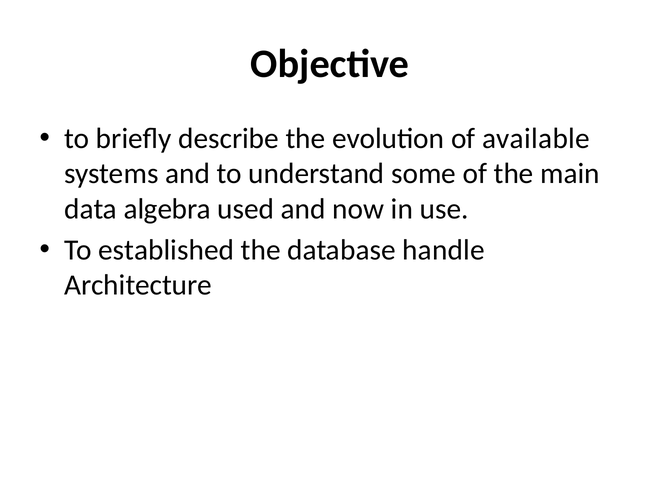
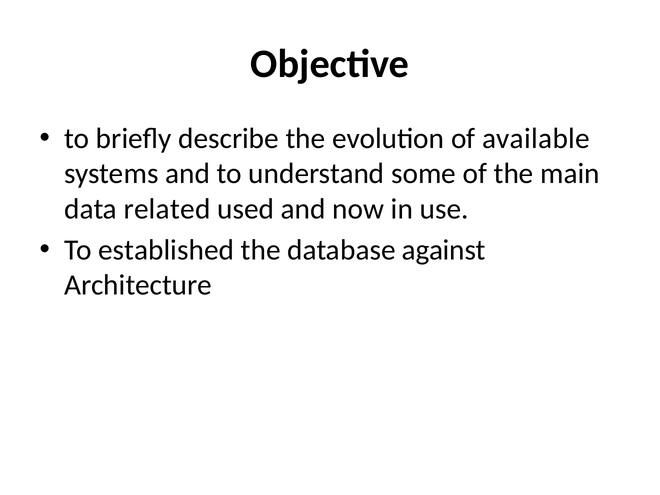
algebra: algebra -> related (167, 209)
handle: handle -> against (444, 250)
